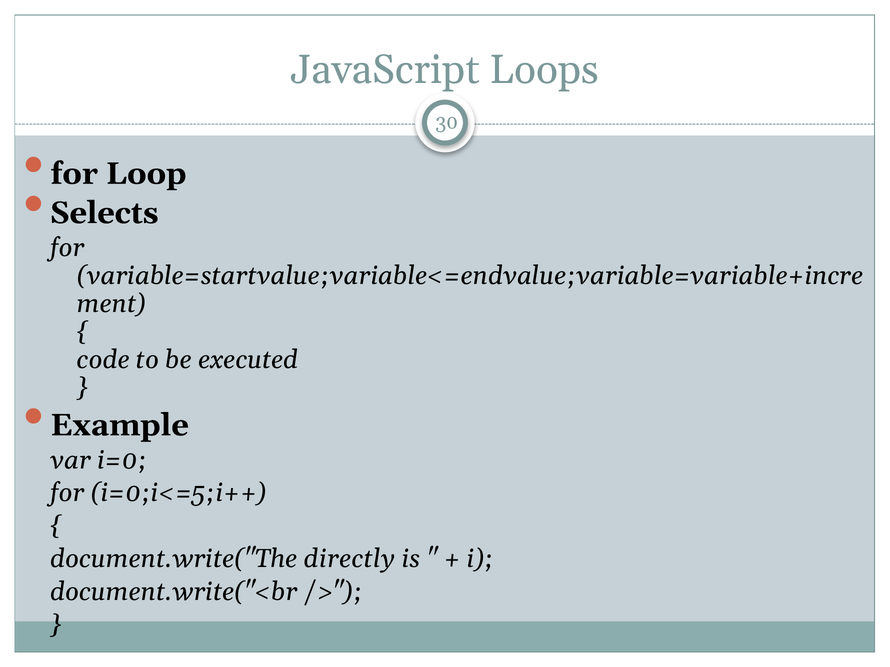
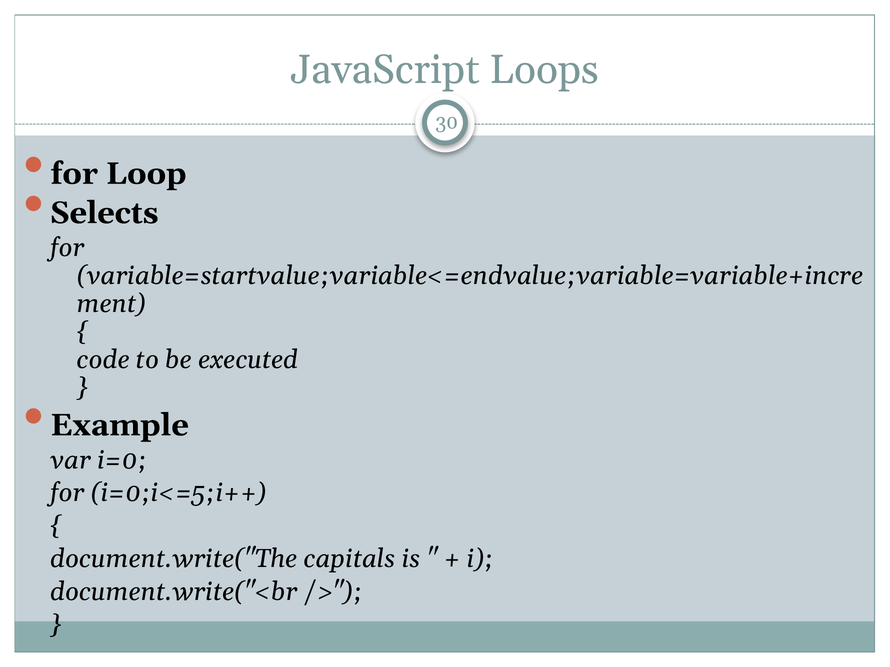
directly: directly -> capitals (350, 559)
